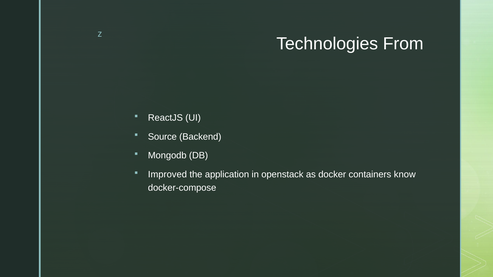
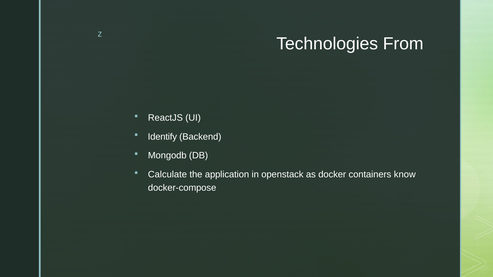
Source: Source -> Identify (162, 137)
Improved: Improved -> Calculate (167, 175)
